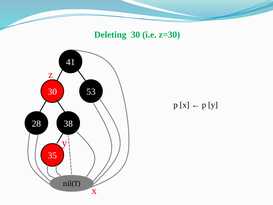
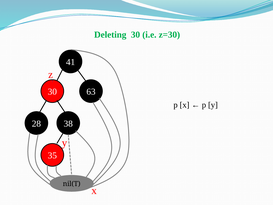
53: 53 -> 63 (91, 92)
